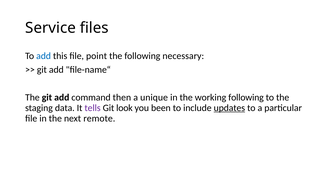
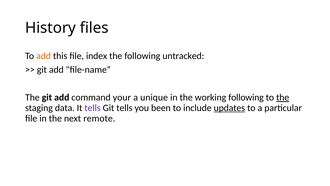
Service: Service -> History (51, 28)
add colour: blue -> orange (44, 56)
point: point -> index (97, 56)
necessary: necessary -> untracked (183, 56)
then: then -> your (122, 97)
the underline: none -> present (283, 97)
Git look: look -> tells (124, 108)
